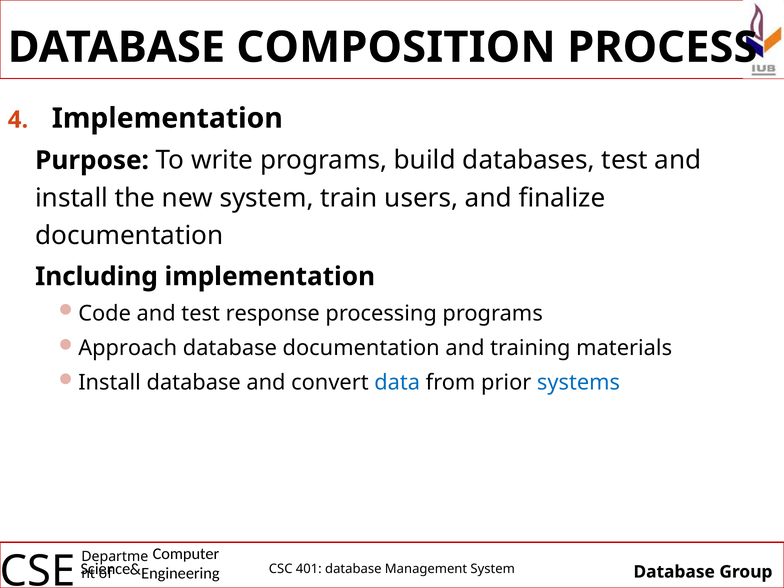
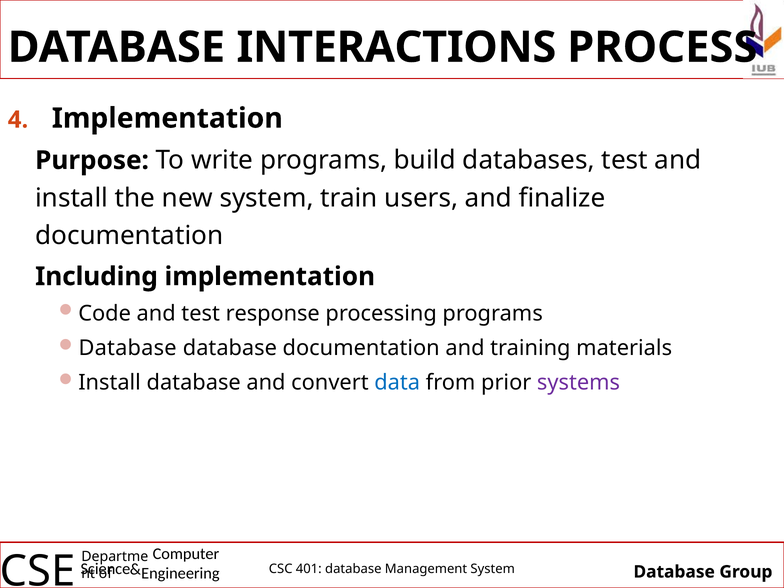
COMPOSITION: COMPOSITION -> INTERACTIONS (396, 47)
Approach: Approach -> Database (128, 348)
systems colour: blue -> purple (578, 383)
